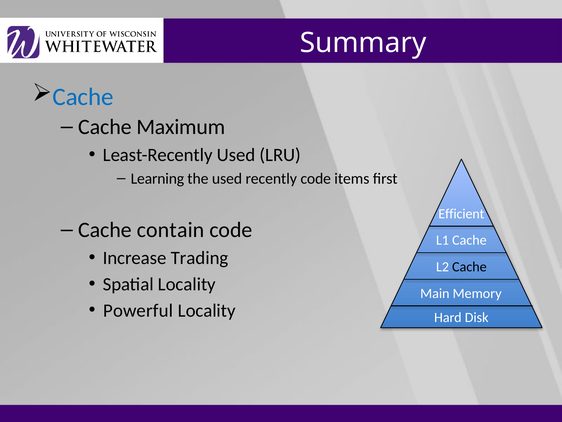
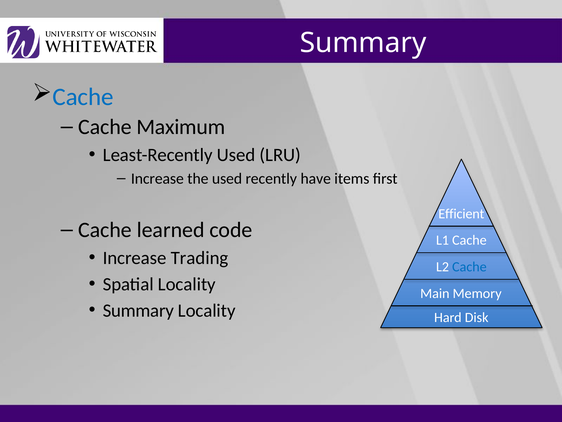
Learning: Learning -> Increase (157, 178)
recently code: code -> have (316, 178)
contain: contain -> learned (171, 230)
Cache colour: black -> blue (469, 267)
Powerful: Powerful -> Summary (138, 310)
